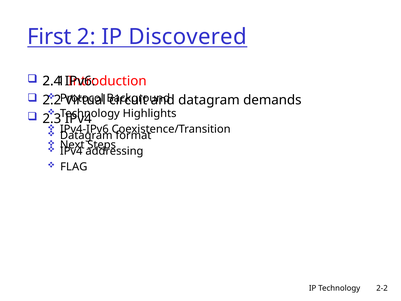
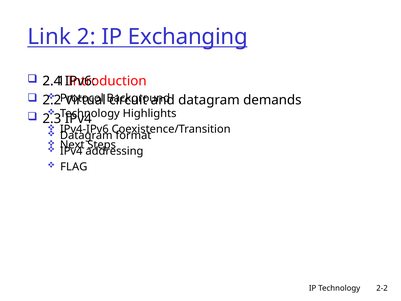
First: First -> Link (49, 37)
Discovered: Discovered -> Exchanging (188, 37)
